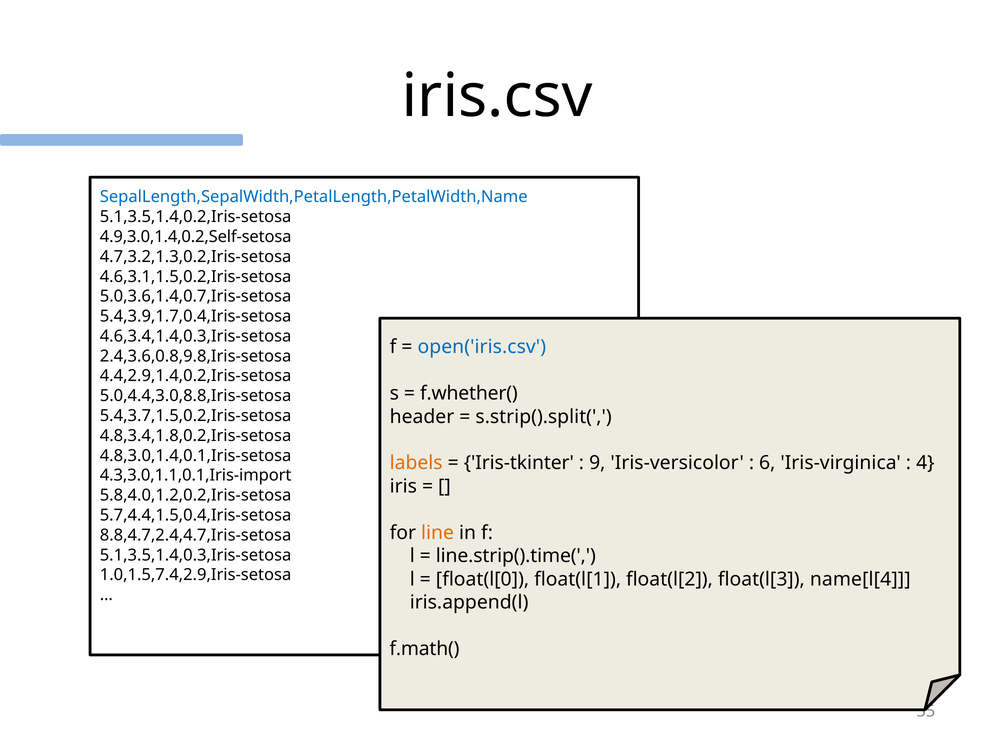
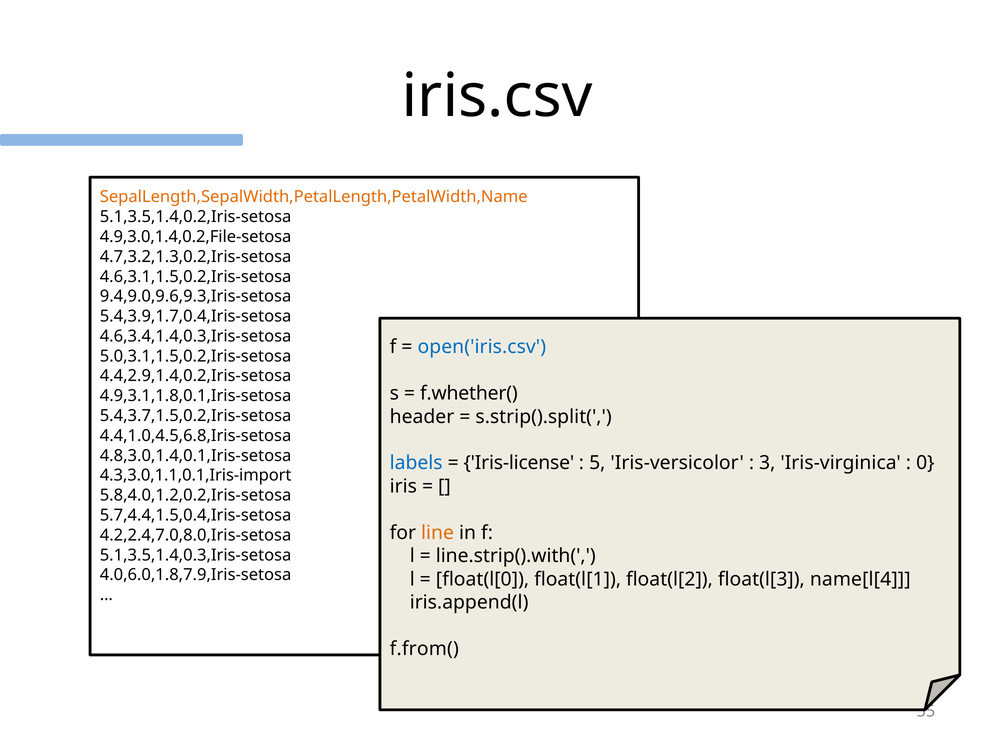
SepalLength,SepalWidth,PetalLength,PetalWidth,Name colour: blue -> orange (314, 197)
4.9,3.0,1.4,0.2,Self-setosa: 4.9,3.0,1.4,0.2,Self-setosa -> 4.9,3.0,1.4,0.2,File-setosa (196, 237)
5.0,3.6,1.4,0.7,Iris-setosa: 5.0,3.6,1.4,0.7,Iris-setosa -> 9.4,9.0,9.6,9.3,Iris-setosa (196, 297)
2.4,3.6,0.8,9.8,Iris-setosa: 2.4,3.6,0.8,9.8,Iris-setosa -> 5.0,3.1,1.5,0.2,Iris-setosa (196, 356)
5.0,4.4,3.0,8.8,Iris-setosa: 5.0,4.4,3.0,8.8,Iris-setosa -> 4.9,3.1,1.8,0.1,Iris-setosa (196, 396)
4.8,3.4,1.8,0.2,Iris-setosa: 4.8,3.4,1.8,0.2,Iris-setosa -> 4.4,1.0,4.5,6.8,Iris-setosa (196, 436)
labels colour: orange -> blue (416, 463)
Iris-tkinter: Iris-tkinter -> Iris-license (519, 463)
9: 9 -> 5 (597, 463)
6: 6 -> 3 (767, 463)
4: 4 -> 0 (925, 463)
8.8,4.7,2.4,4.7,Iris-setosa: 8.8,4.7,2.4,4.7,Iris-setosa -> 4.2,2.4,7.0,8.0,Iris-setosa (196, 535)
line.strip().time(: line.strip().time( -> line.strip().with( (516, 556)
1.0,1.5,7.4,2.9,Iris-setosa: 1.0,1.5,7.4,2.9,Iris-setosa -> 4.0,6.0,1.8,7.9,Iris-setosa (196, 575)
f.math(: f.math( -> f.from( (424, 649)
